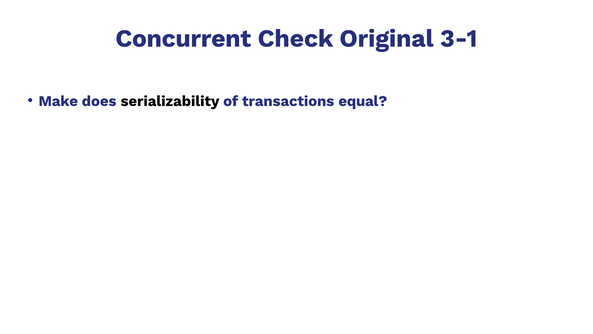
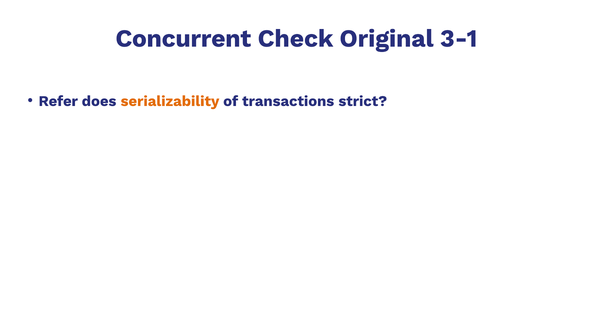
Make: Make -> Refer (58, 101)
serializability colour: black -> orange (170, 101)
equal: equal -> strict (363, 101)
